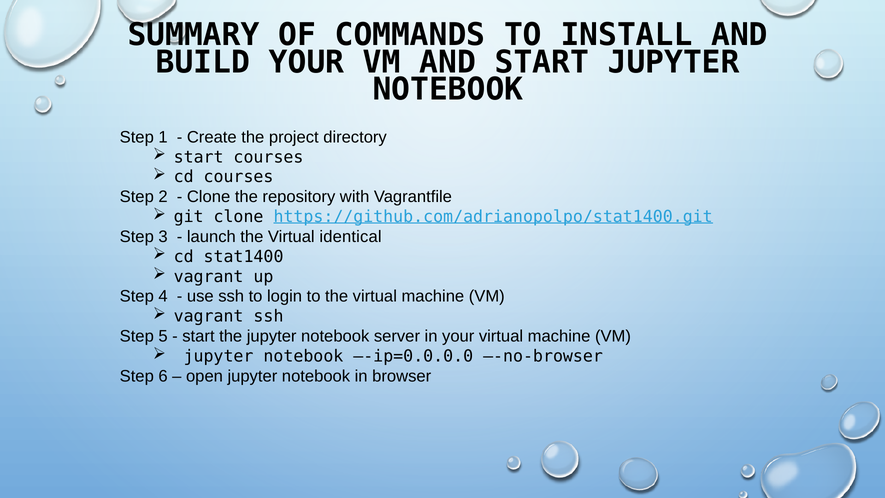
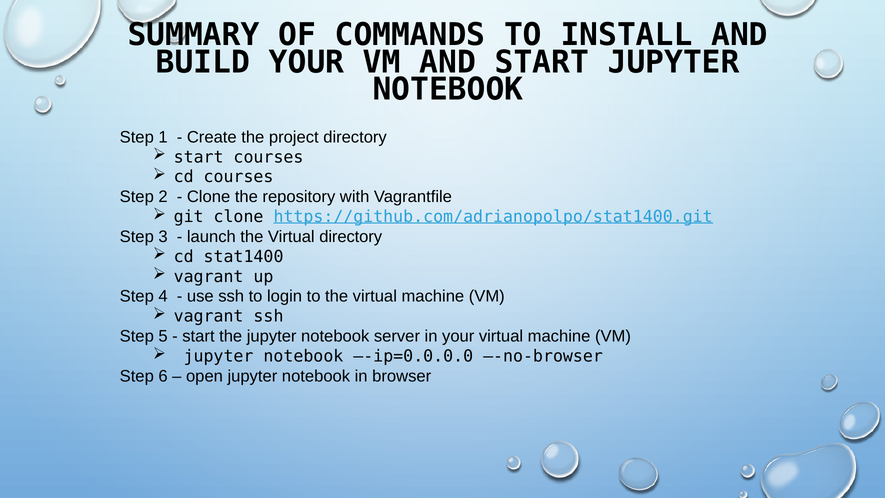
Virtual identical: identical -> directory (351, 237)
